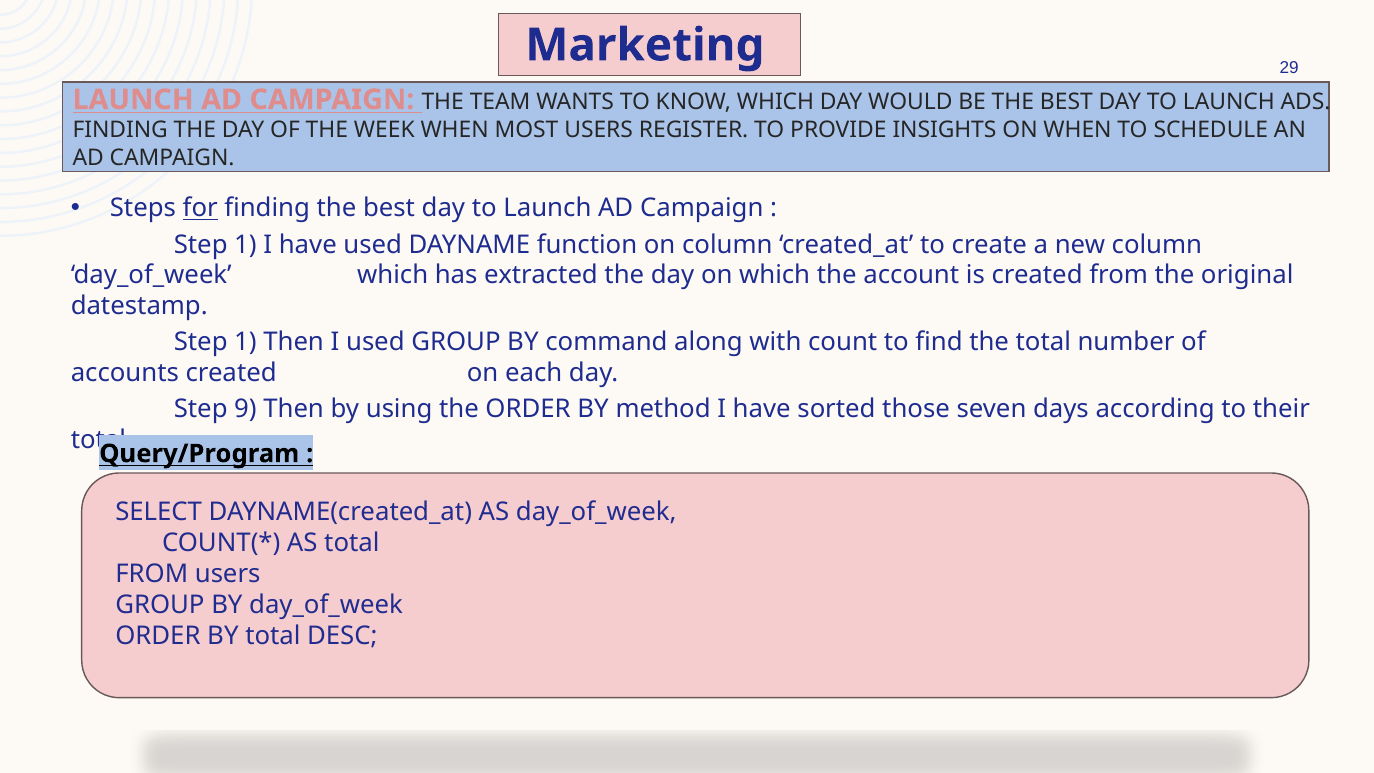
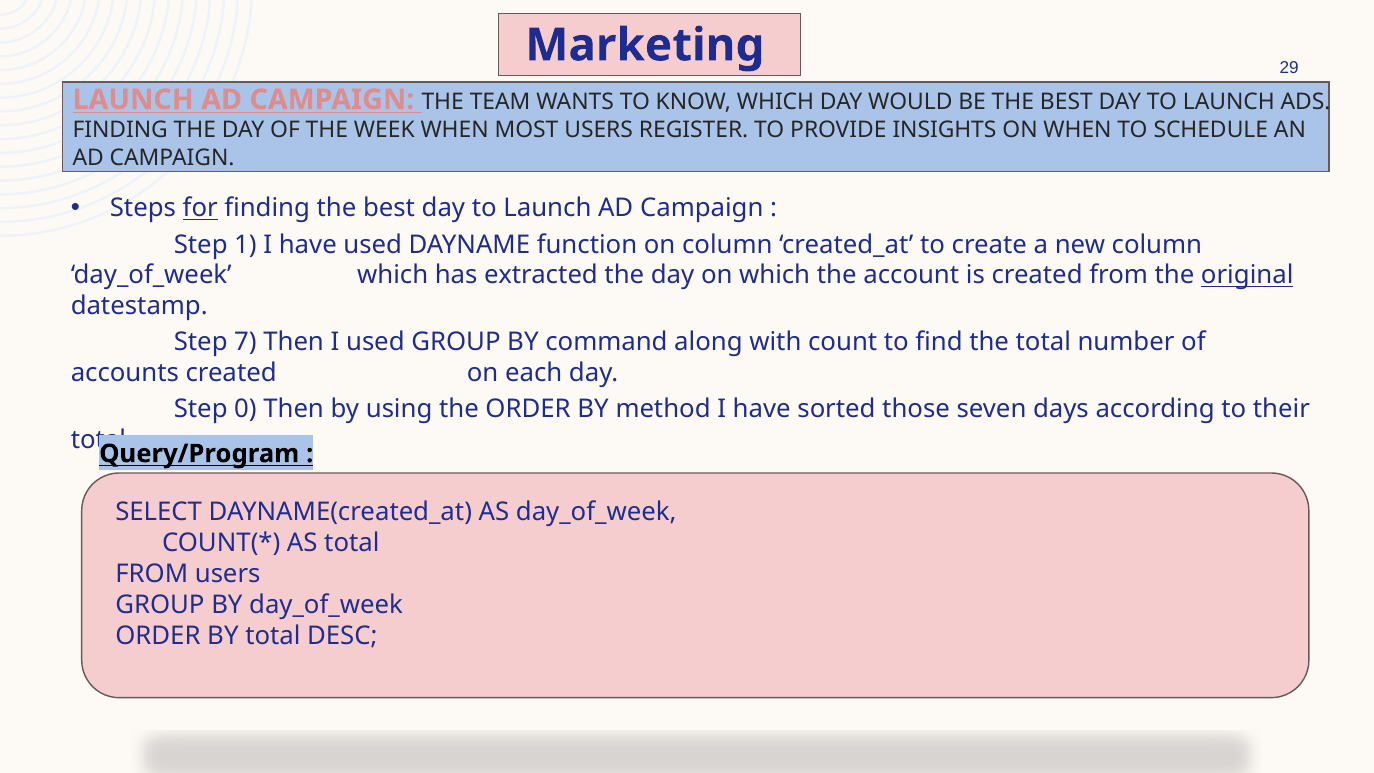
original underline: none -> present (1247, 275)
1: 1 -> 7 (245, 342)
9: 9 -> 0 (245, 409)
